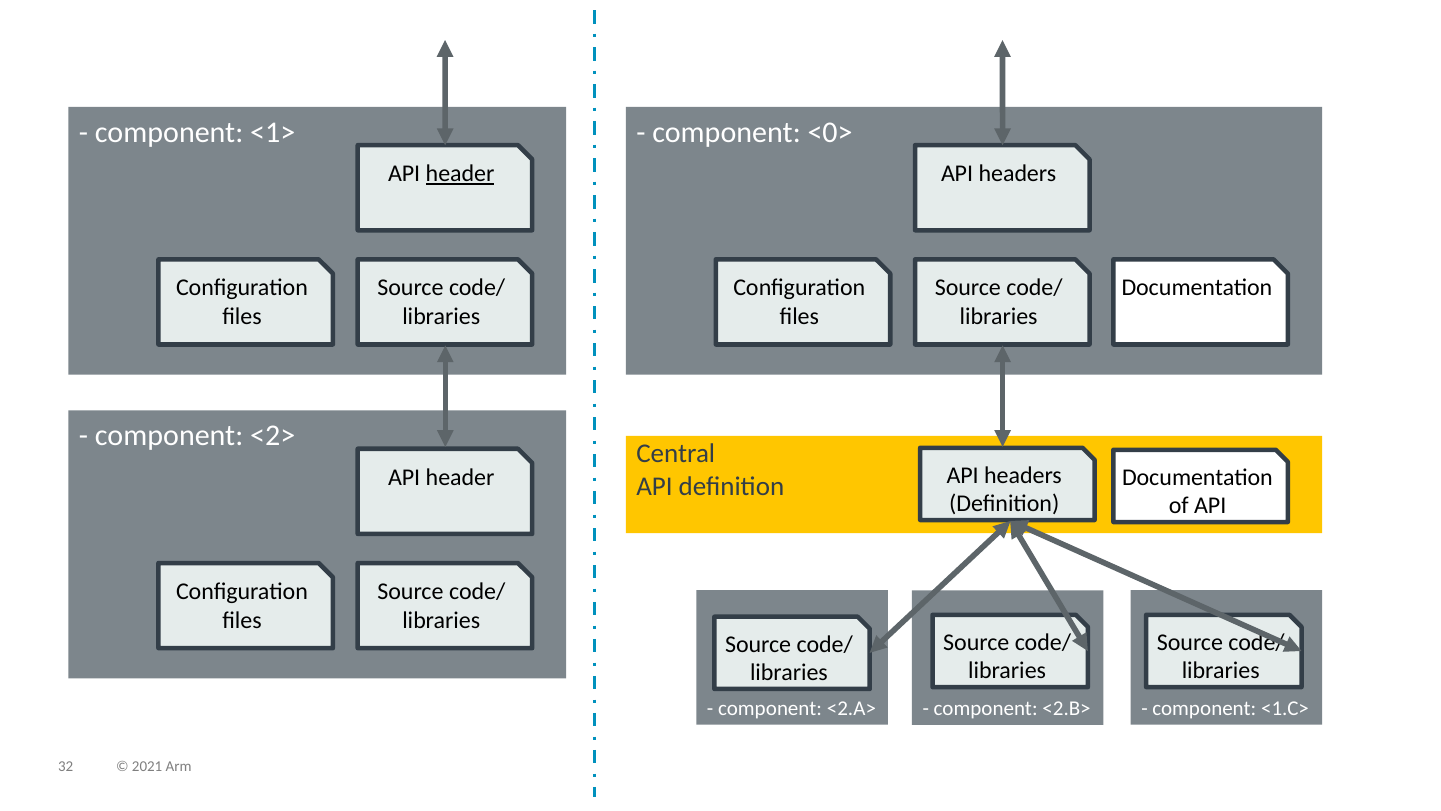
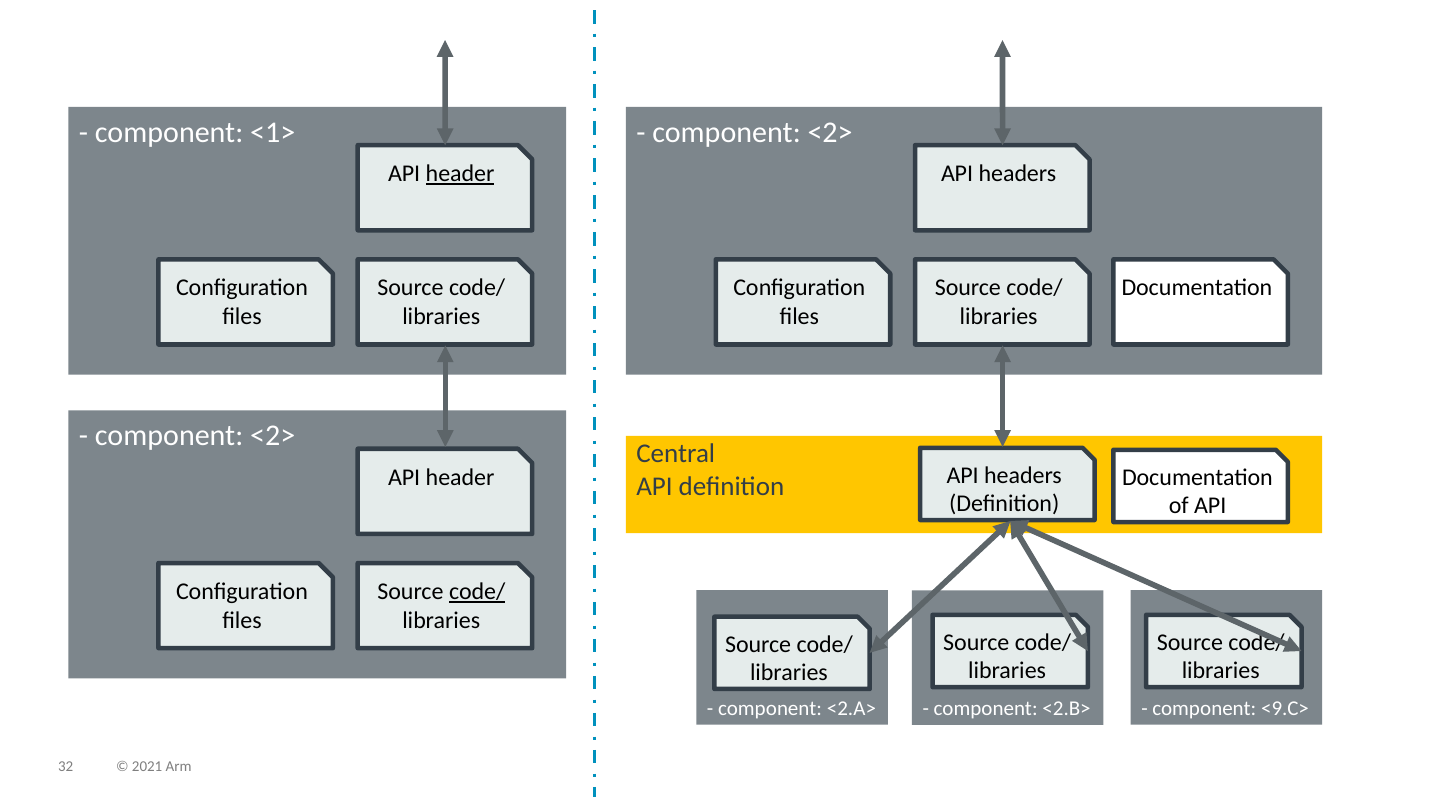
<0>: <0> -> <2> (830, 132)
code/ underline: none -> present (477, 591)
<1.C>: <1.C> -> <9.C> (1285, 708)
